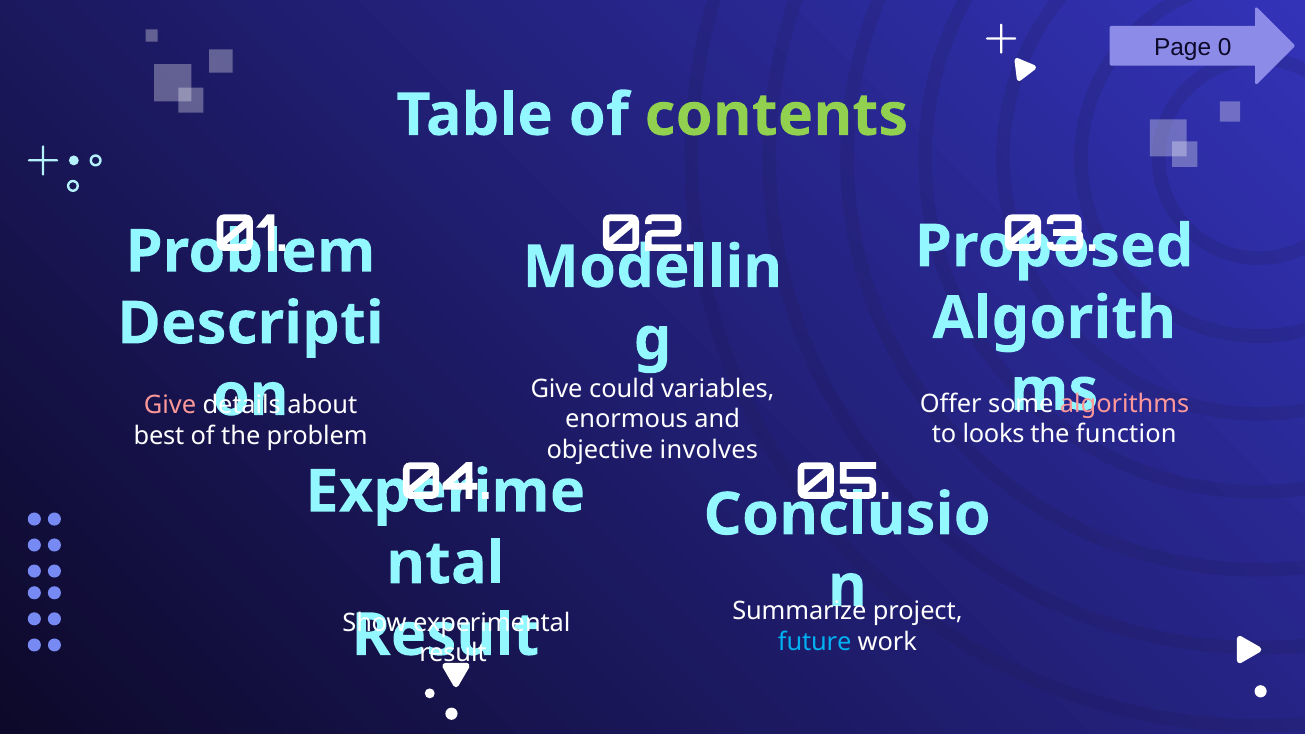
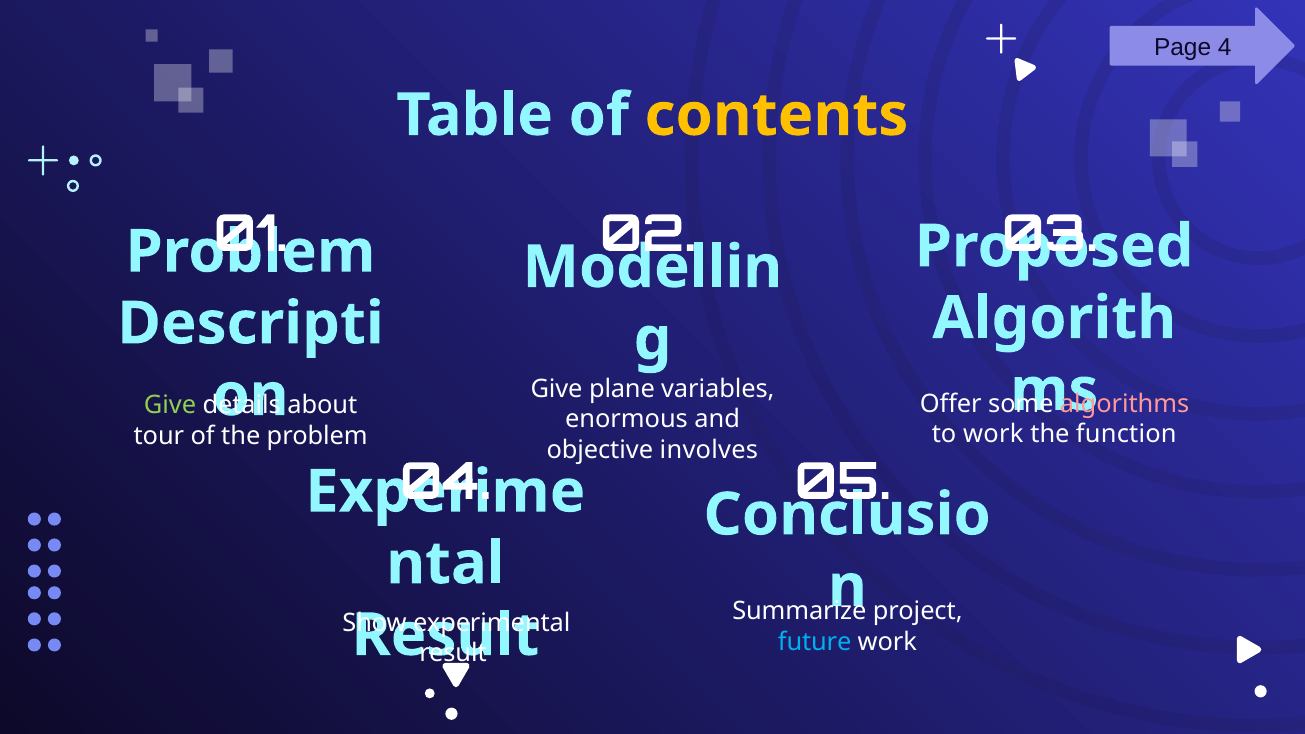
0: 0 -> 4 (1225, 47)
contents colour: light green -> yellow (776, 115)
could: could -> plane (622, 389)
Give colour: pink -> light green (170, 405)
to looks: looks -> work (993, 435)
best: best -> tour (159, 436)
